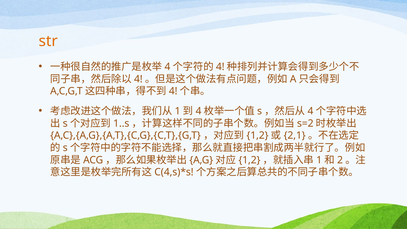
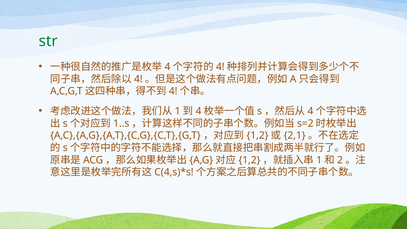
str colour: orange -> green (48, 41)
